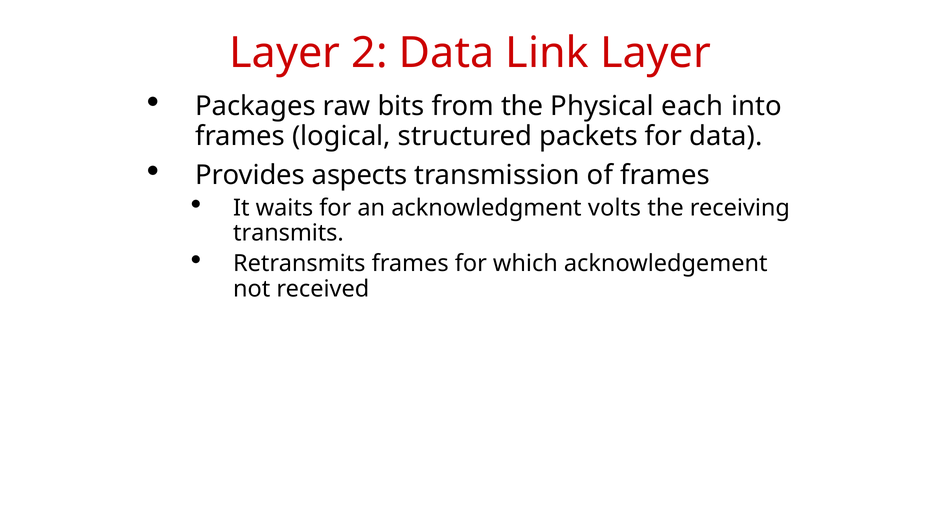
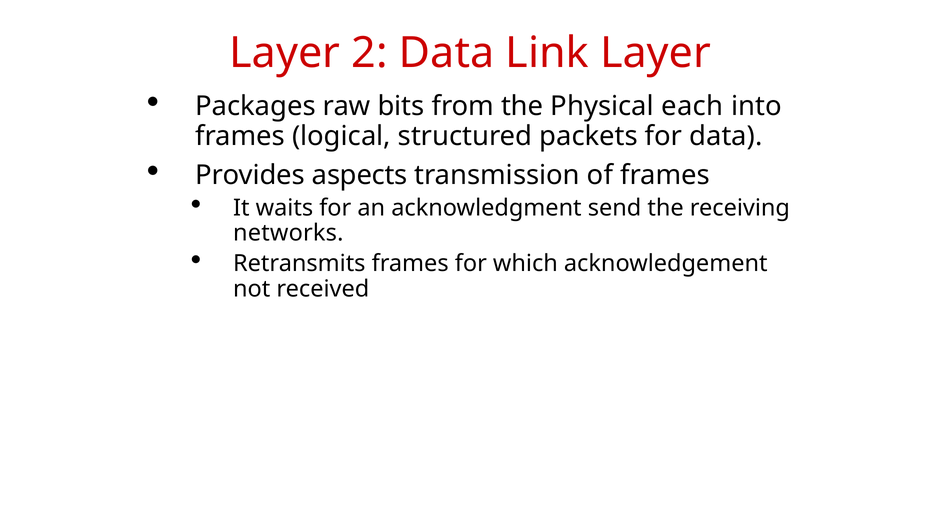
volts: volts -> send (615, 208)
transmits: transmits -> networks (288, 233)
